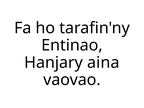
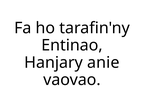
aina: aina -> anie (103, 63)
